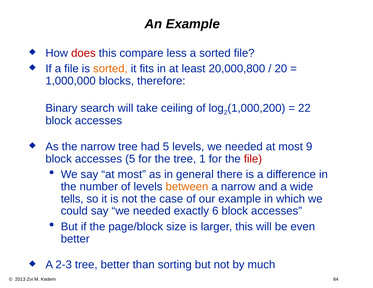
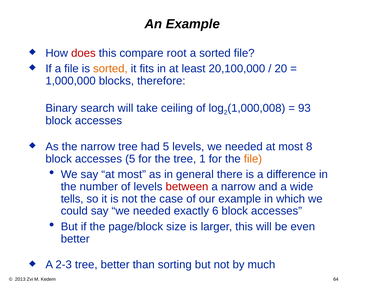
less: less -> root (177, 53)
20,000,800: 20,000,800 -> 20,100,000 (237, 69)
1,000,200: 1,000,200 -> 1,000,008 (256, 108)
22: 22 -> 93 (304, 108)
9: 9 -> 8 (309, 147)
file colour: red -> orange (253, 159)
between colour: orange -> red (187, 187)
